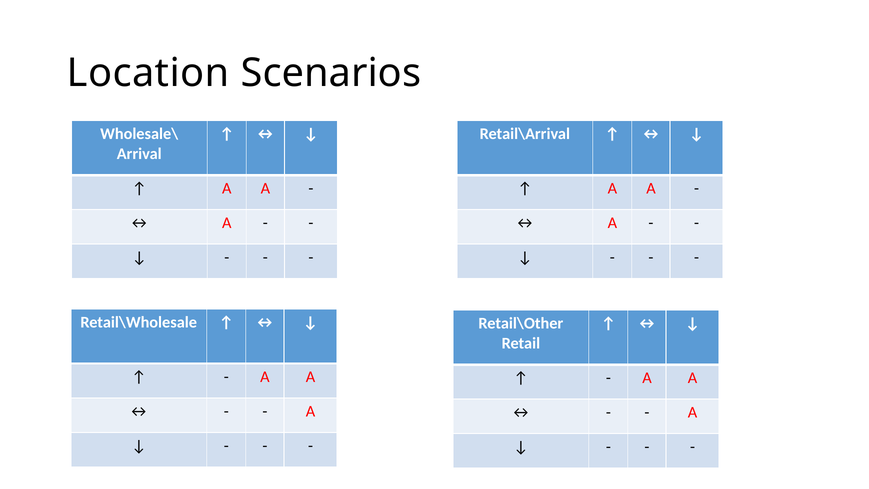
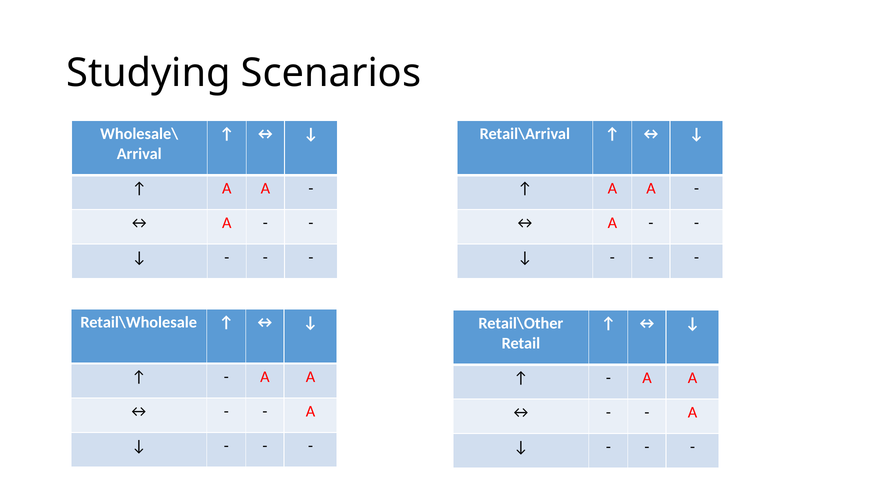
Location: Location -> Studying (148, 73)
